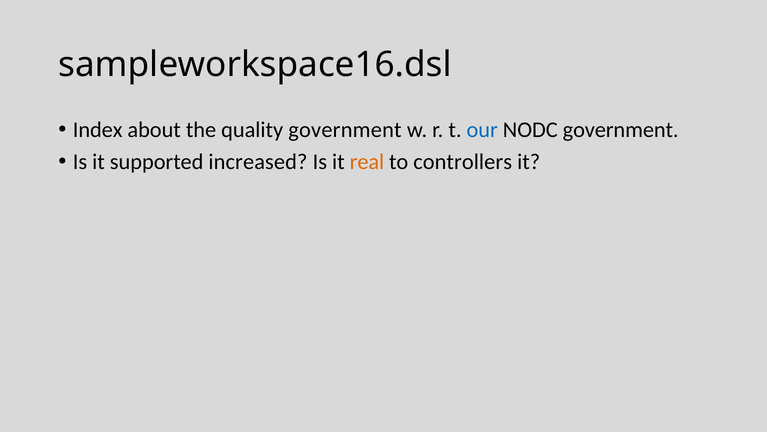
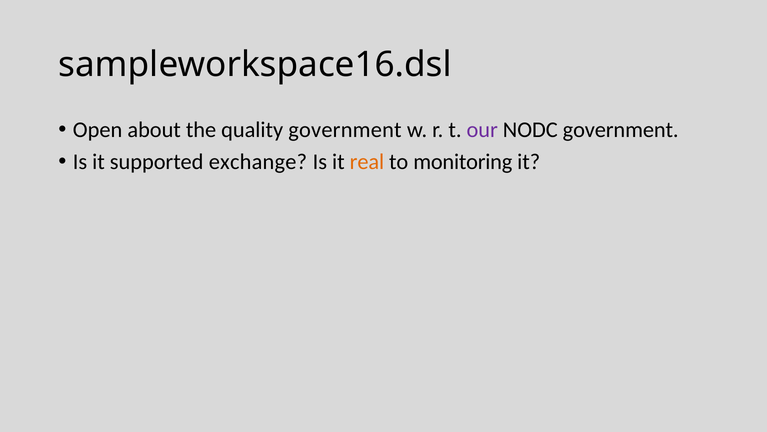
Index: Index -> Open (98, 130)
our colour: blue -> purple (482, 130)
increased: increased -> exchange (258, 162)
controllers: controllers -> monitoring (463, 162)
